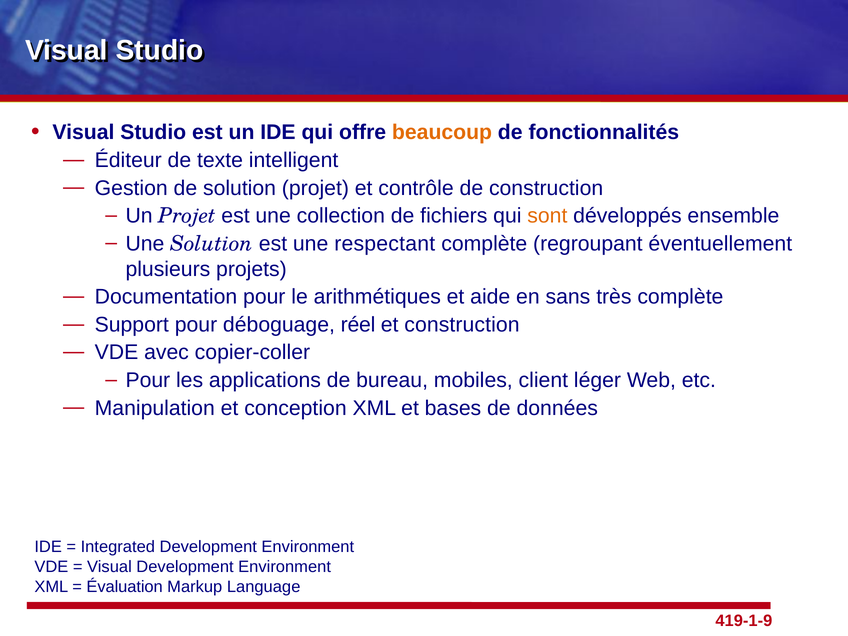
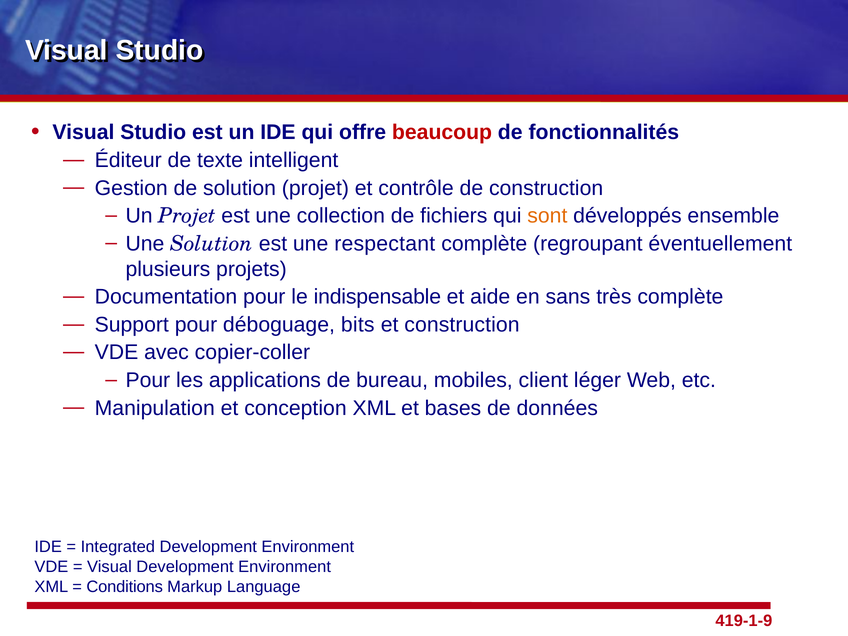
beaucoup colour: orange -> red (442, 132)
arithmétiques: arithmétiques -> indispensable (377, 297)
réel: réel -> bits (358, 325)
Évaluation: Évaluation -> Conditions (125, 587)
